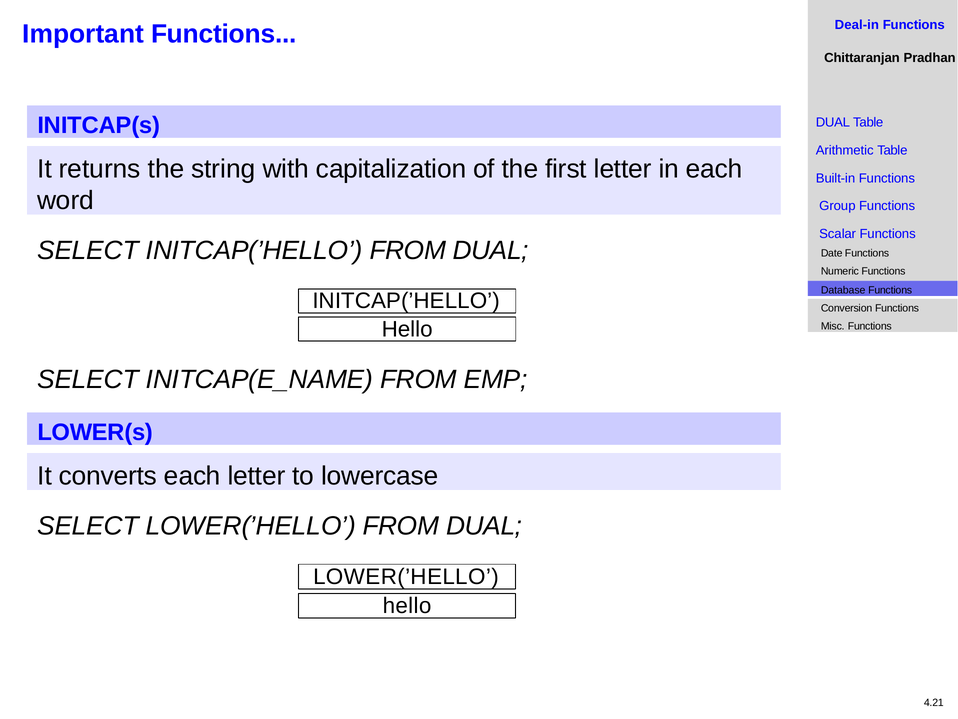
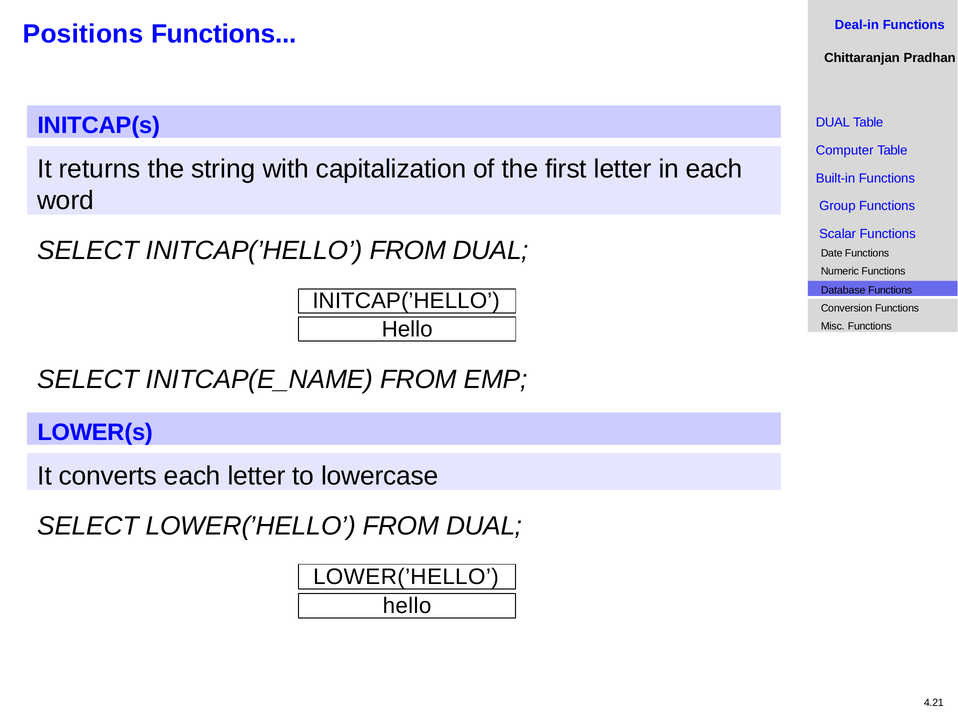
Important: Important -> Positions (83, 34)
Arithmetic: Arithmetic -> Computer (845, 150)
